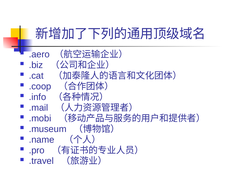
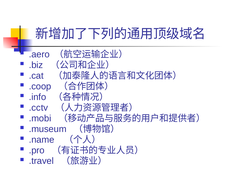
.mail: .mail -> .cctv (38, 108)
